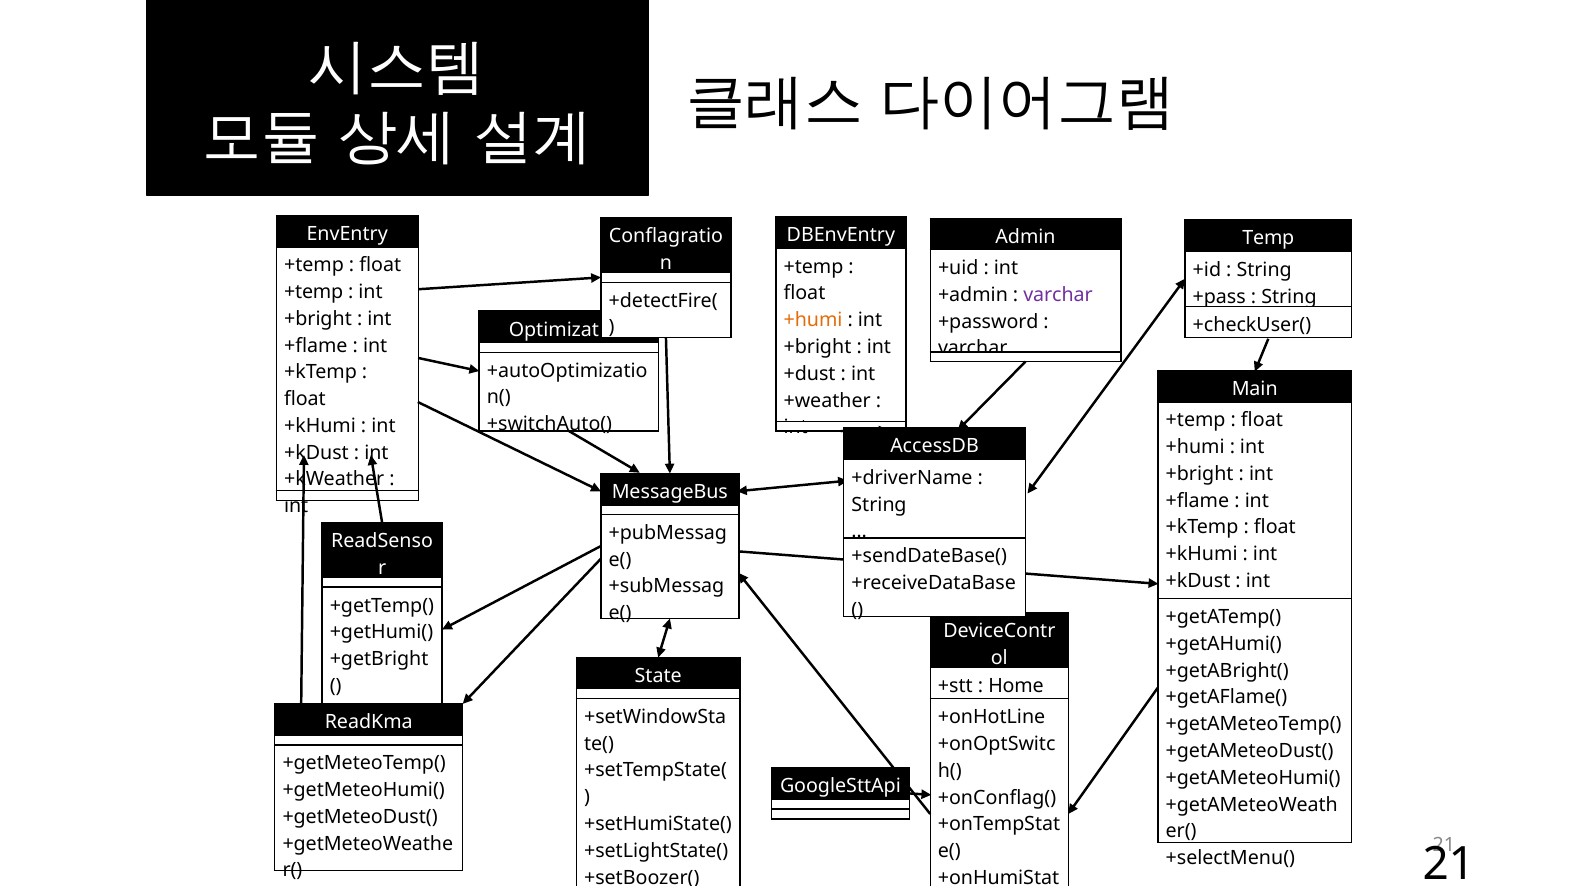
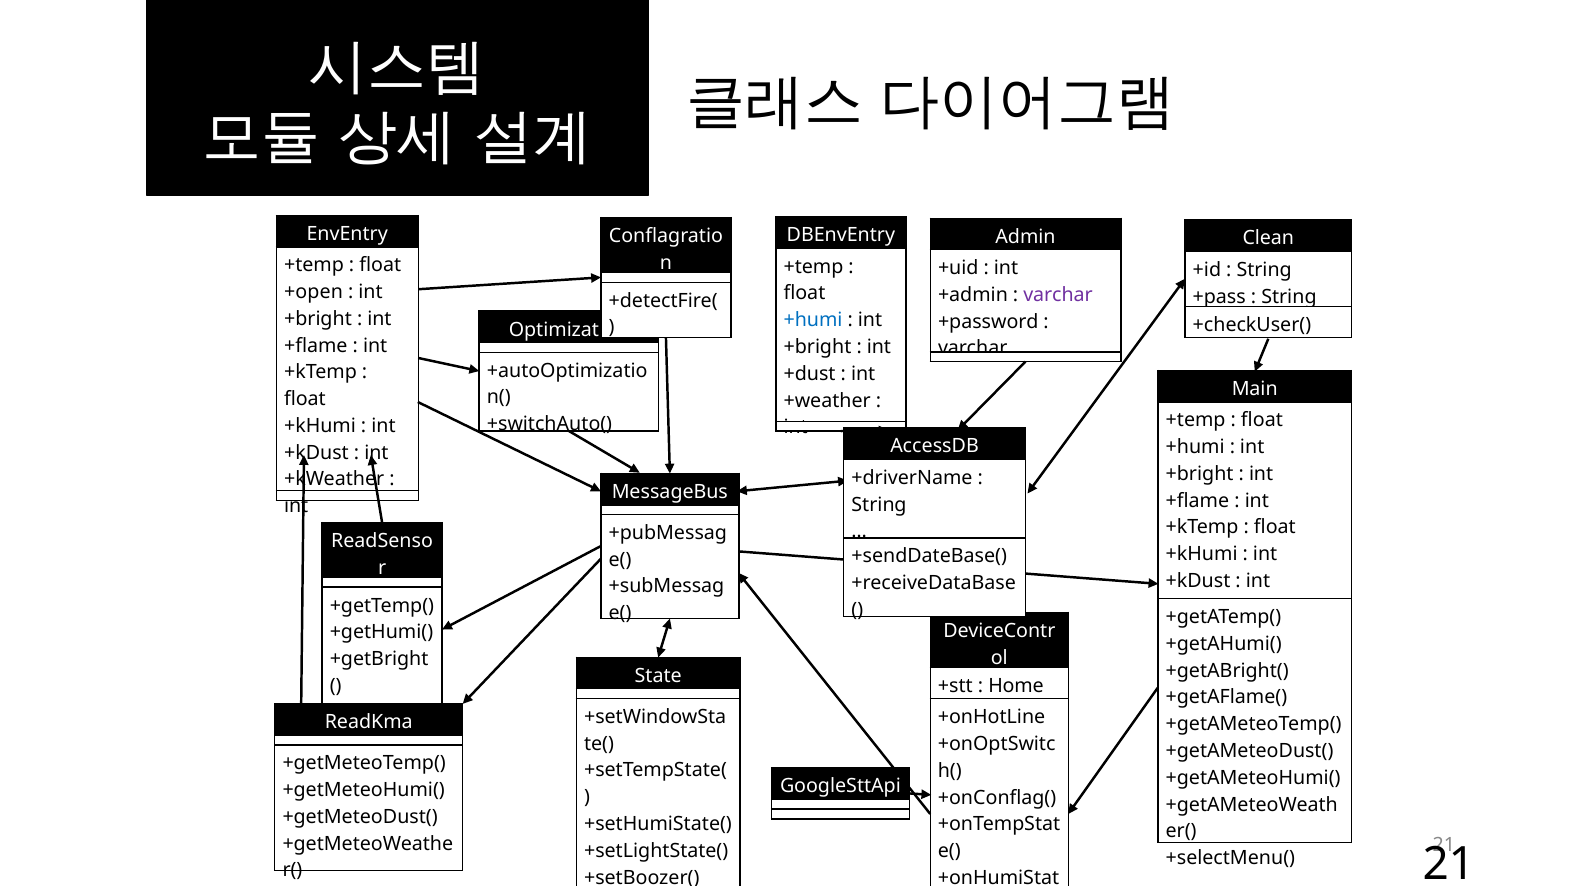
Temp: Temp -> Clean (1268, 238)
+temp: +temp -> +open (314, 292)
+humi colour: orange -> blue (813, 320)
